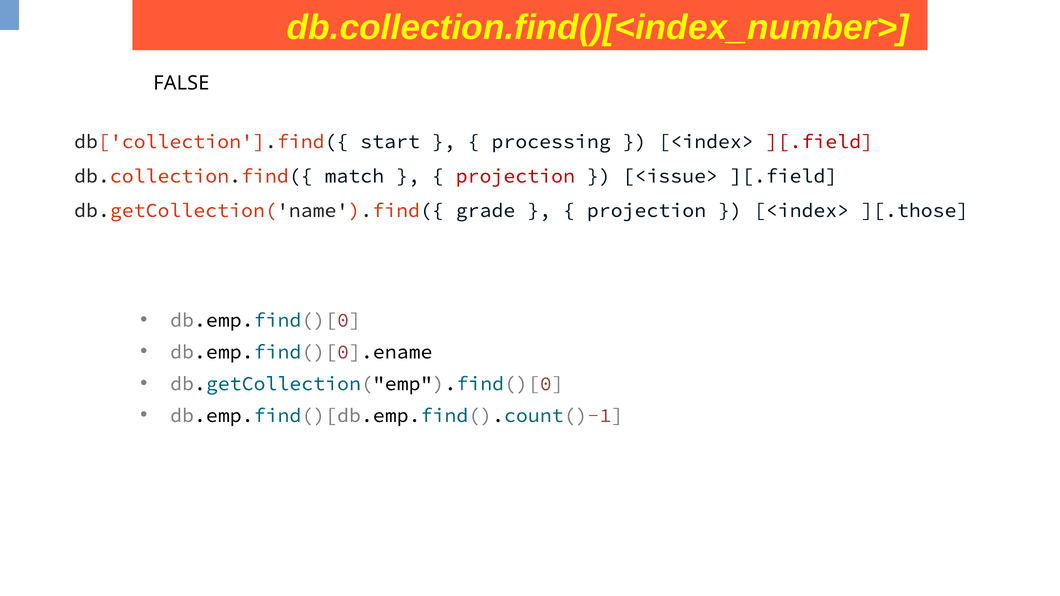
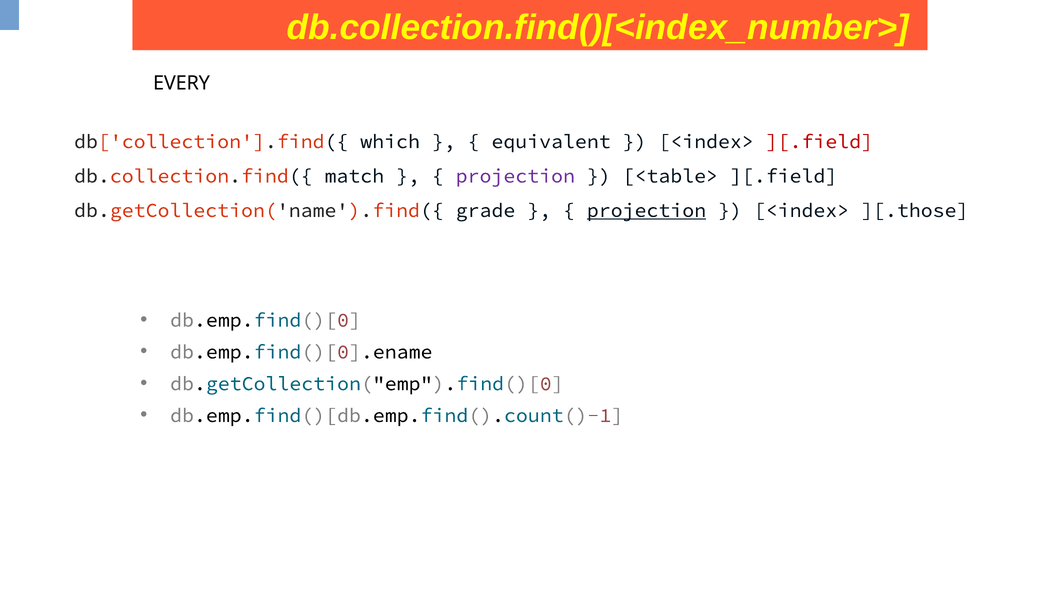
FALSE: FALSE -> EVERY (182, 83)
start: start -> which (390, 142)
processing: processing -> equivalent (551, 142)
projection colour: red -> purple (515, 176)
<issue>: <issue> -> <table> (670, 176)
projection underline: none -> present (646, 210)
